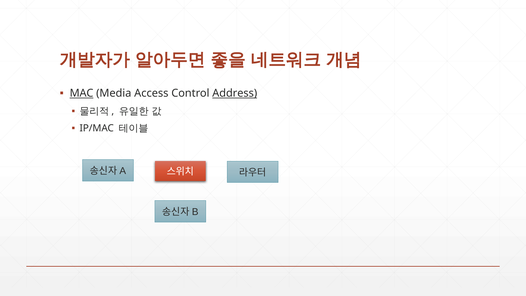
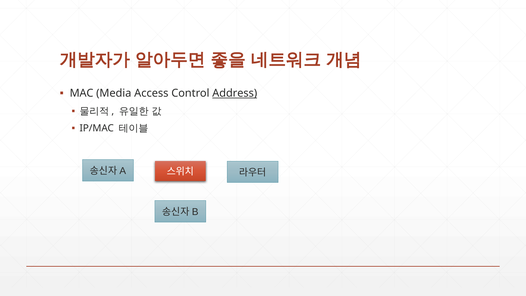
MAC underline: present -> none (82, 93)
